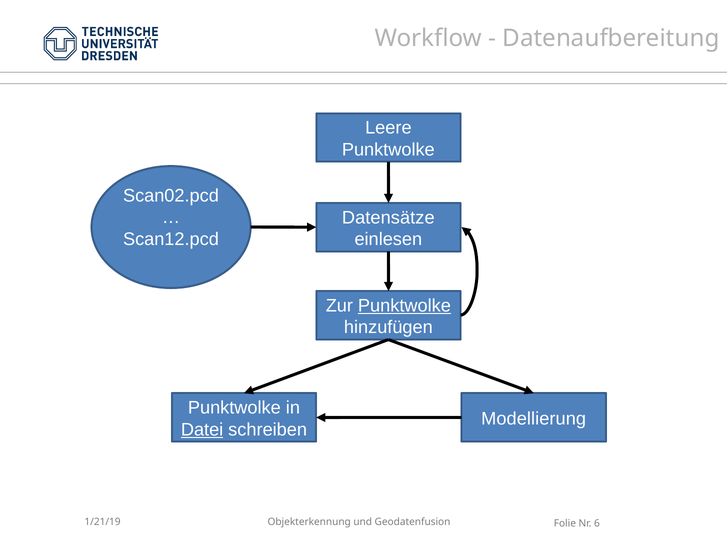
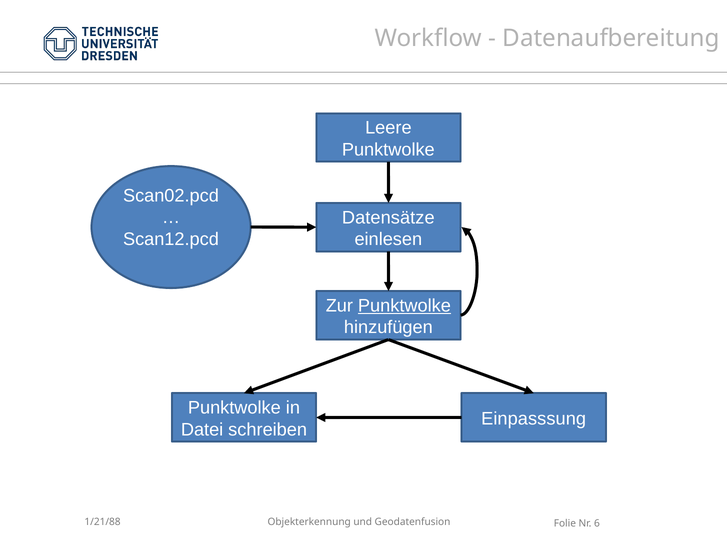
Modellierung: Modellierung -> Einpasssung (534, 419)
Datei underline: present -> none (202, 430)
1/21/19: 1/21/19 -> 1/21/88 (103, 522)
